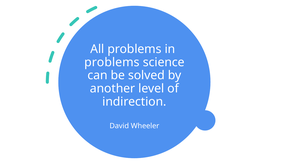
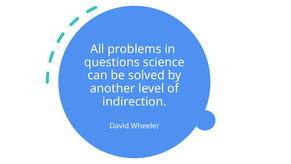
problems: problems -> questions (112, 62)
